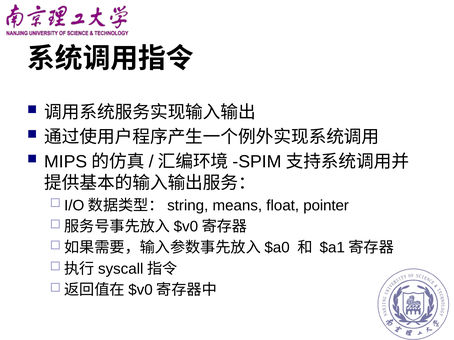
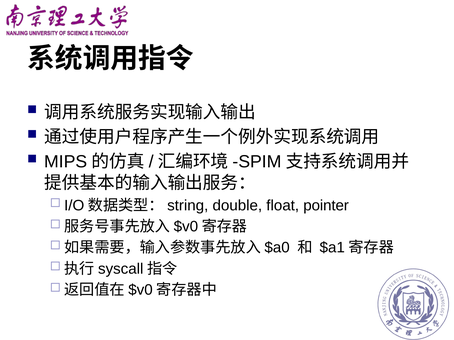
means: means -> double (237, 206)
